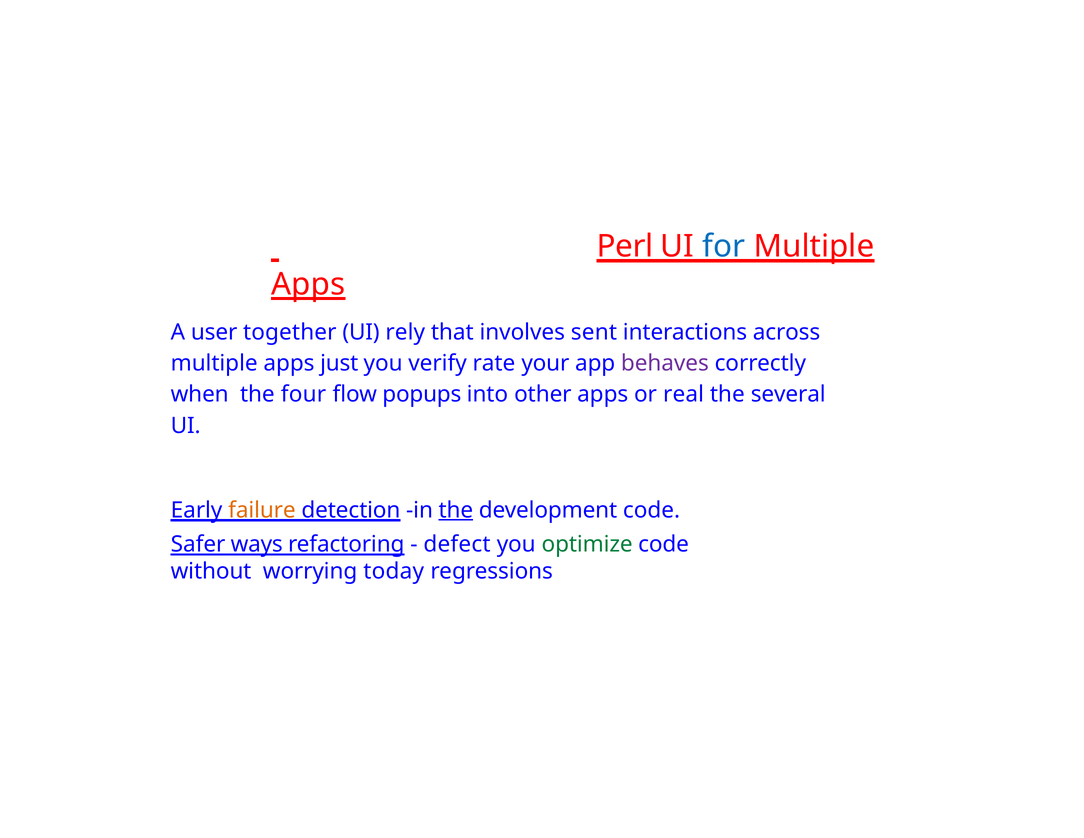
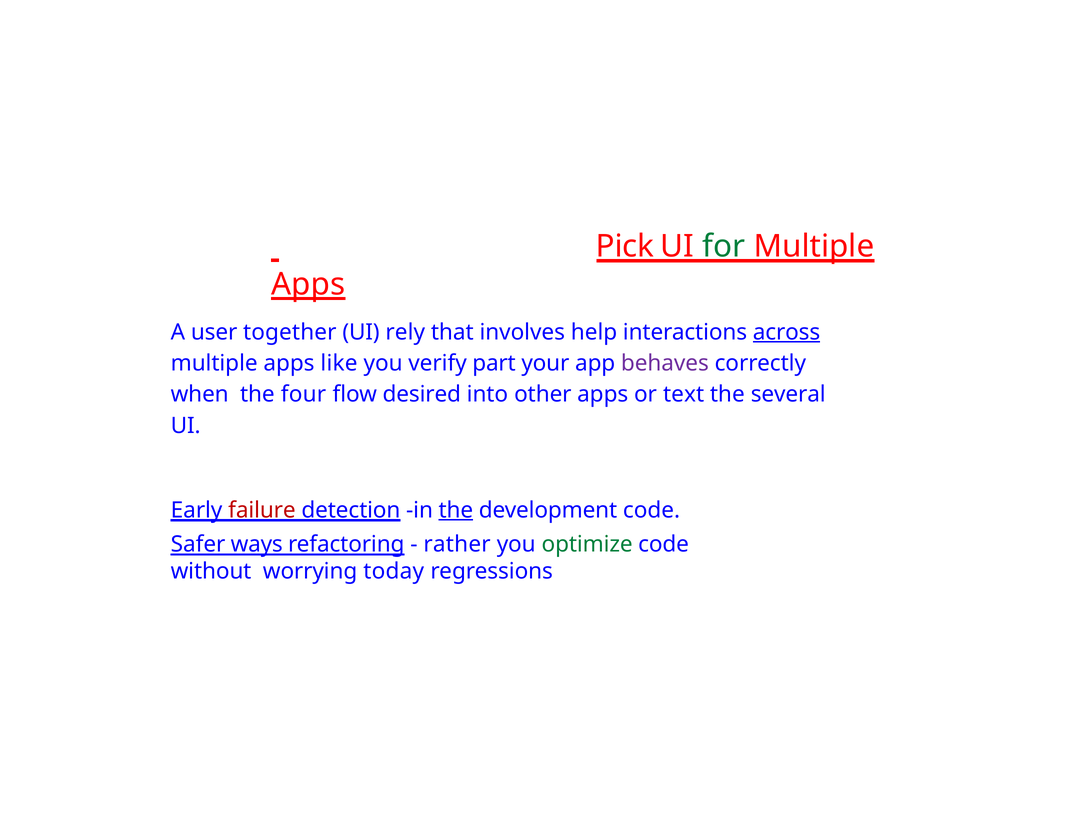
Perl: Perl -> Pick (625, 246)
for colour: blue -> green (724, 246)
sent: sent -> help (594, 332)
across underline: none -> present (787, 332)
just: just -> like (339, 363)
rate: rate -> part (494, 363)
popups: popups -> desired (422, 394)
real: real -> text (684, 394)
failure colour: orange -> red (262, 510)
defect: defect -> rather (457, 544)
